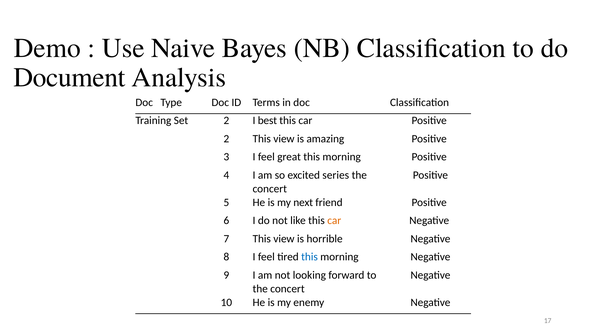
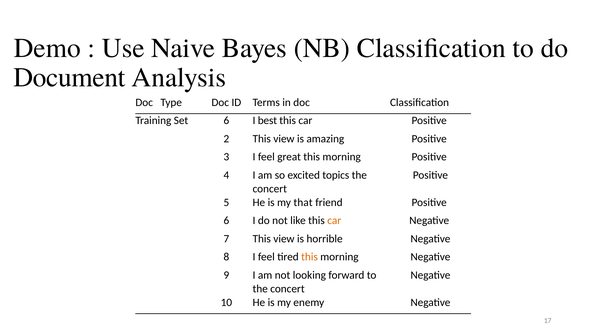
Set 2: 2 -> 6 (226, 121)
series: series -> topics (336, 175)
next: next -> that (303, 202)
this colour: blue -> orange (310, 257)
